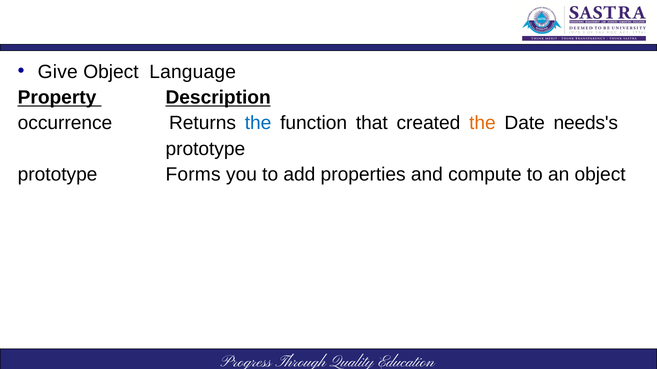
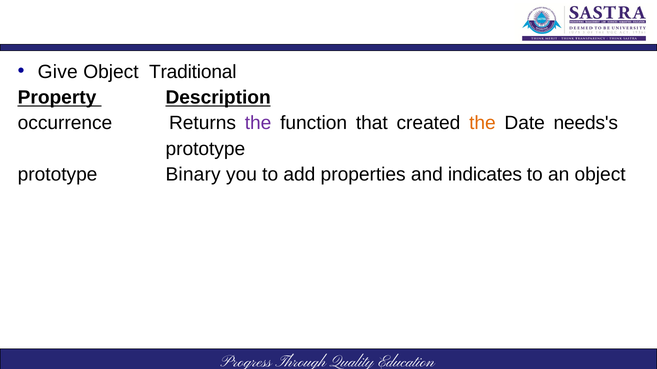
Language: Language -> Traditional (193, 72)
the colour: blue -> purple (258, 123)
Forms: Forms -> Binary (193, 175)
compute: compute -> indicates (485, 175)
